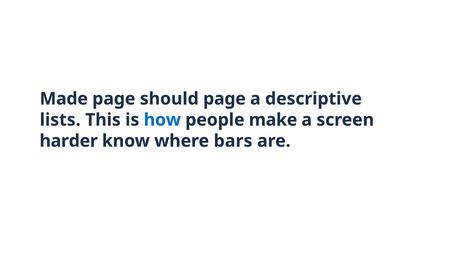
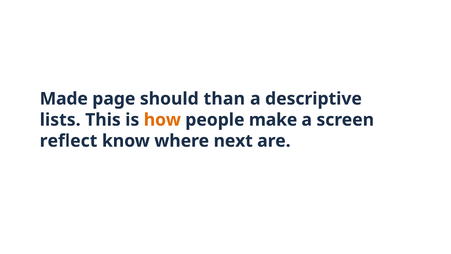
should page: page -> than (224, 99)
how colour: blue -> orange (162, 120)
harder: harder -> reflect (69, 141)
bars: bars -> next (233, 141)
